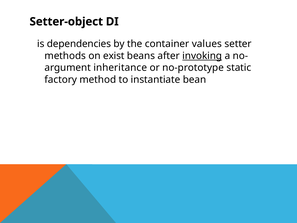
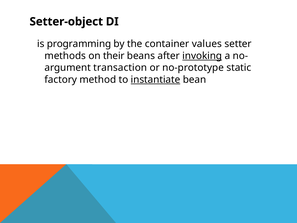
dependencies: dependencies -> programming (79, 44)
exist: exist -> their (114, 56)
inheritance: inheritance -> transaction (120, 68)
instantiate underline: none -> present (156, 80)
